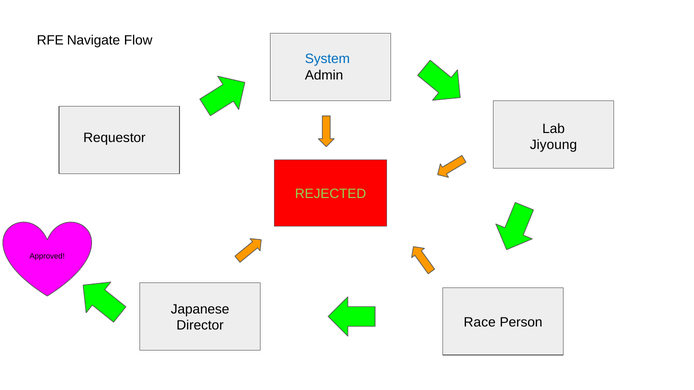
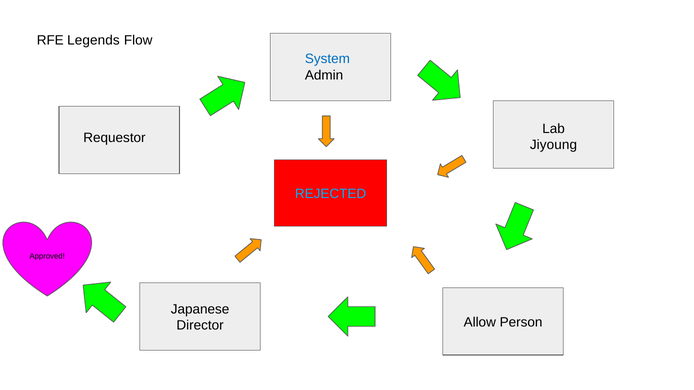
Navigate: Navigate -> Legends (93, 40)
REJECTED colour: light green -> light blue (331, 194)
Race: Race -> Allow (480, 323)
